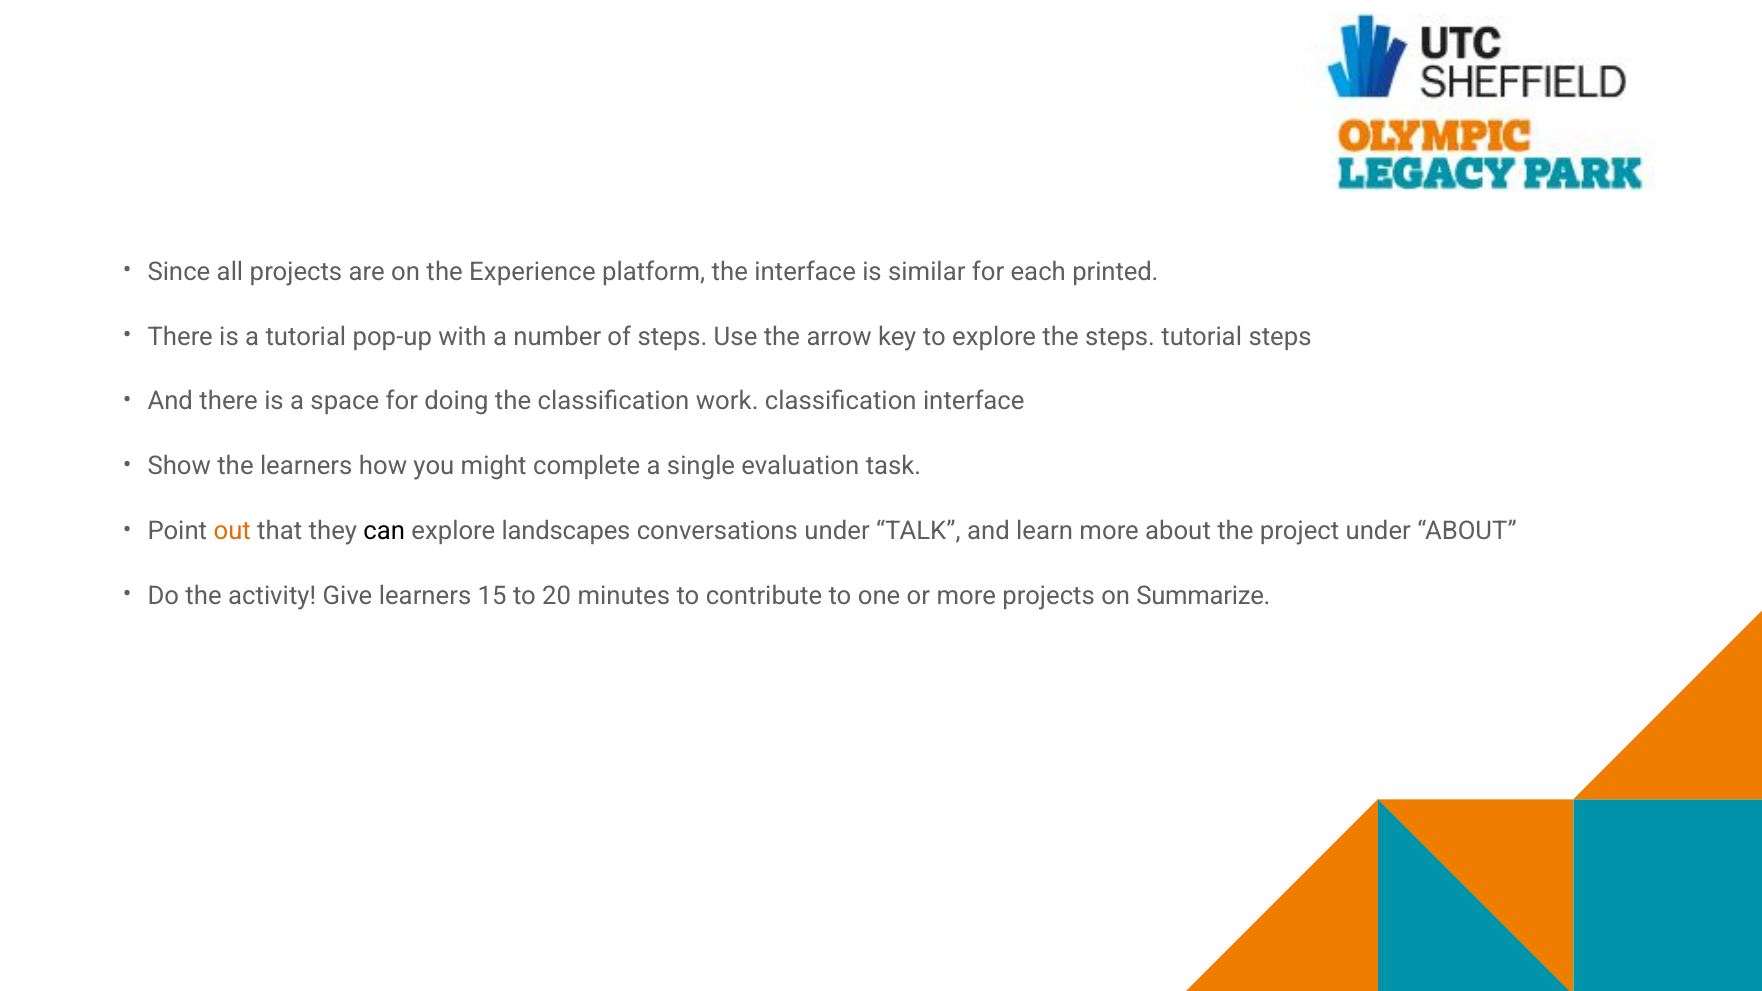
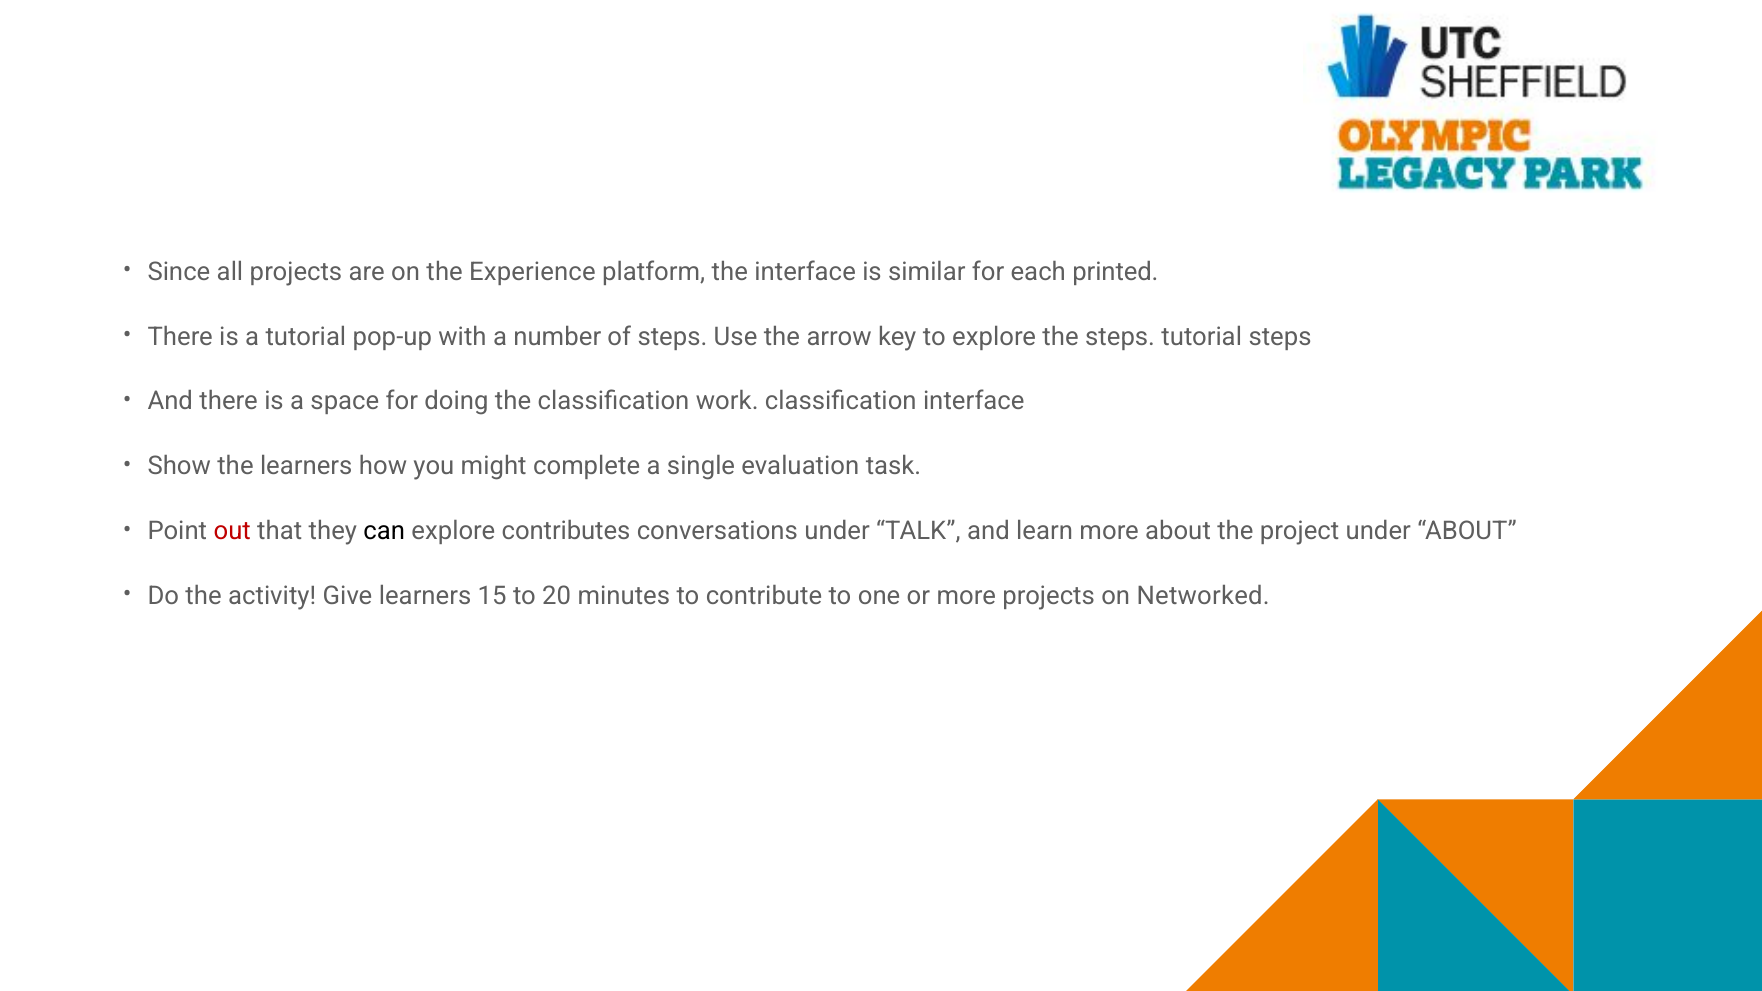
out colour: orange -> red (232, 531)
landscapes: landscapes -> contributes (566, 531)
Summarize: Summarize -> Networked (1203, 596)
